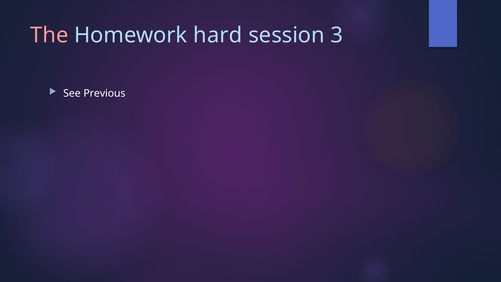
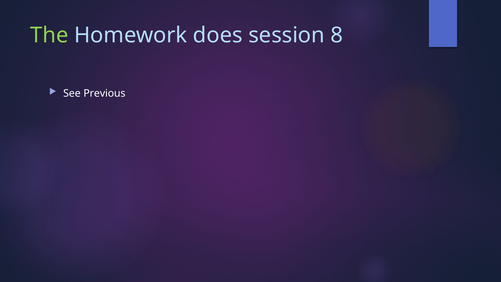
The colour: pink -> light green (49, 35)
hard: hard -> does (218, 35)
3: 3 -> 8 (337, 35)
